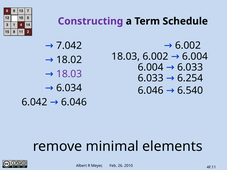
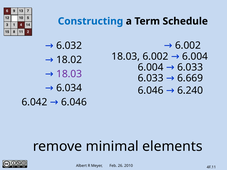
Constructing colour: purple -> blue (90, 21)
7.042: 7.042 -> 6.032 (69, 46)
6.254: 6.254 -> 6.669 (190, 78)
6.540: 6.540 -> 6.240 (190, 91)
